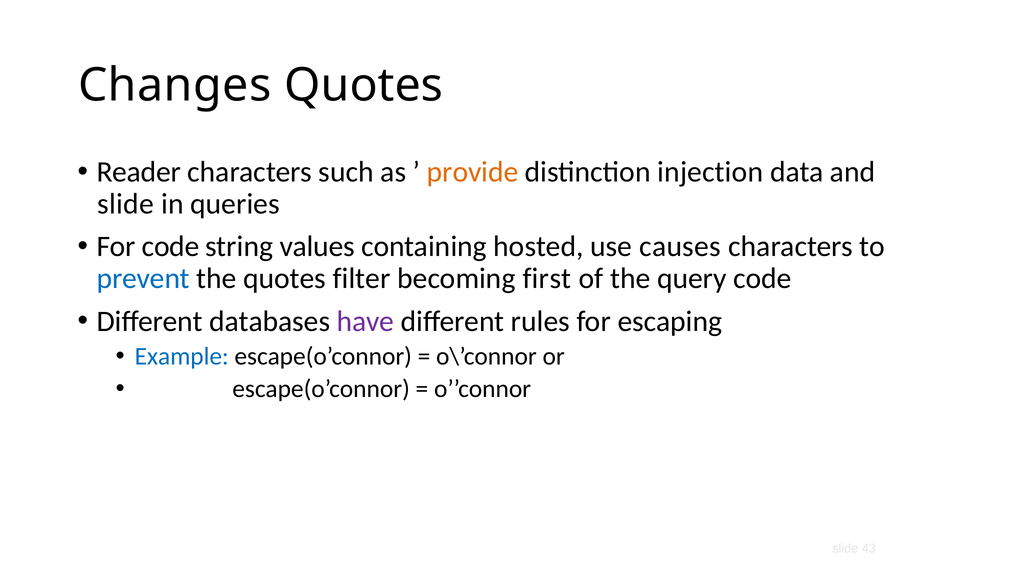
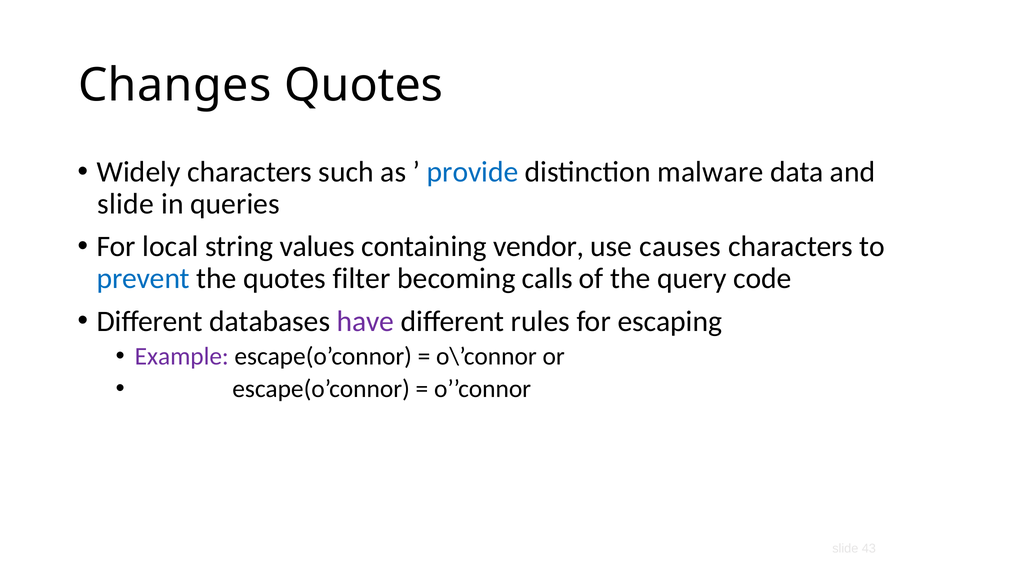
Reader: Reader -> Widely (139, 172)
provide colour: orange -> blue (473, 172)
injection: injection -> malware (710, 172)
For code: code -> local (170, 247)
hosted: hosted -> vendor (539, 247)
first: first -> calls (547, 279)
Example colour: blue -> purple (182, 356)
